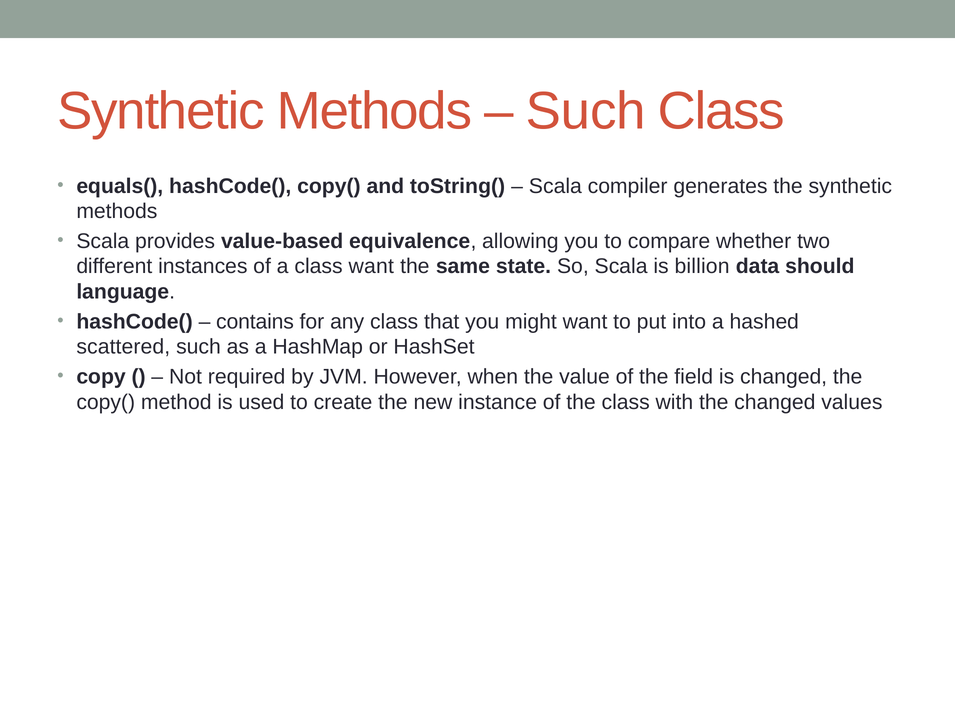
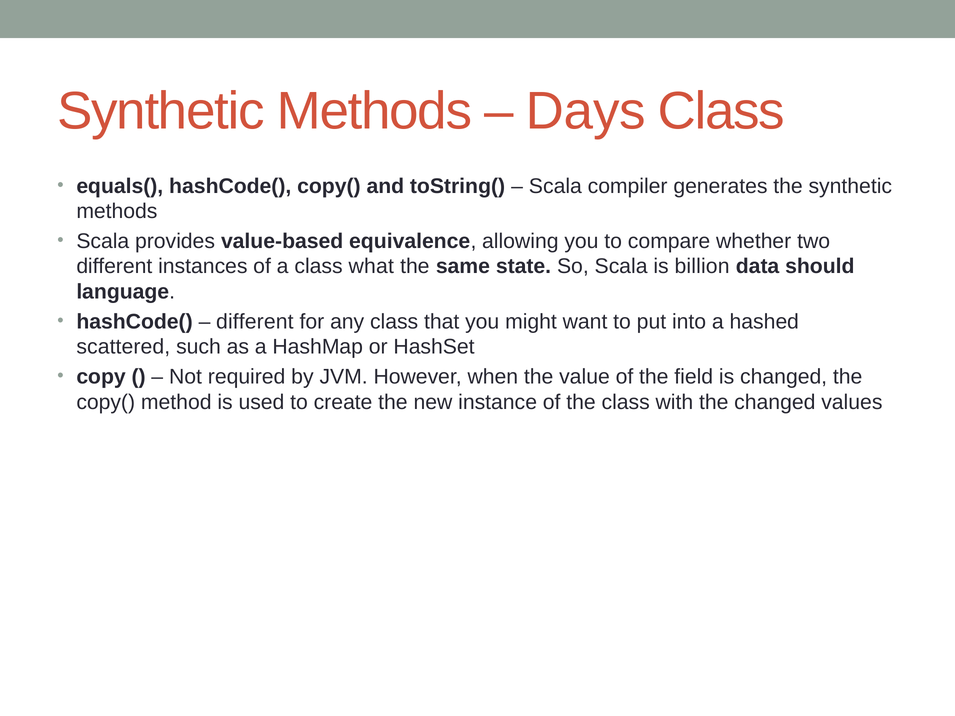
Such: Such -> Days (586, 111)
class want: want -> what (371, 267)
contains: contains -> different (255, 322)
